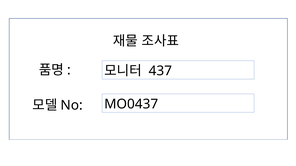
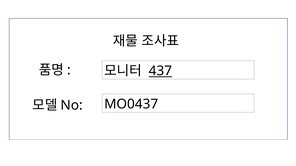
437 underline: none -> present (160, 71)
